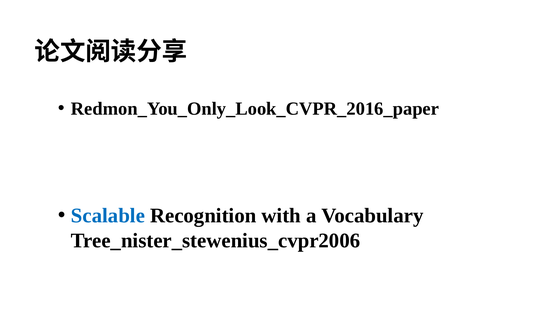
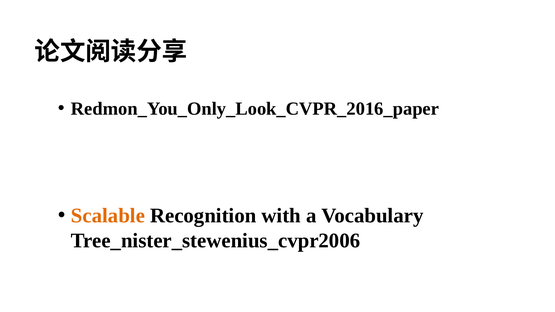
Scalable colour: blue -> orange (108, 216)
